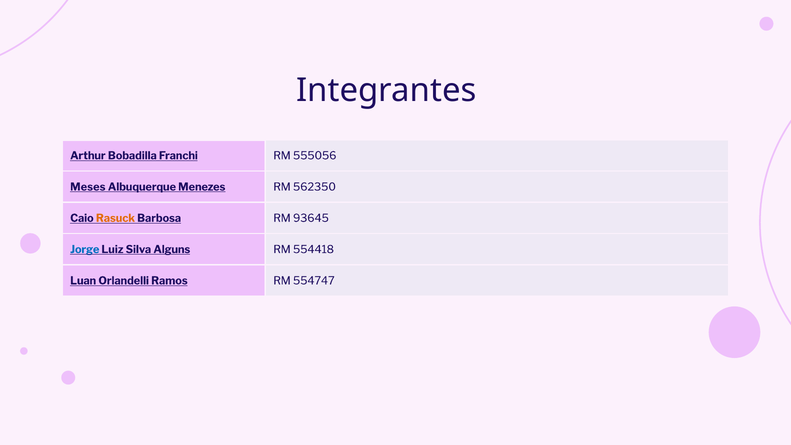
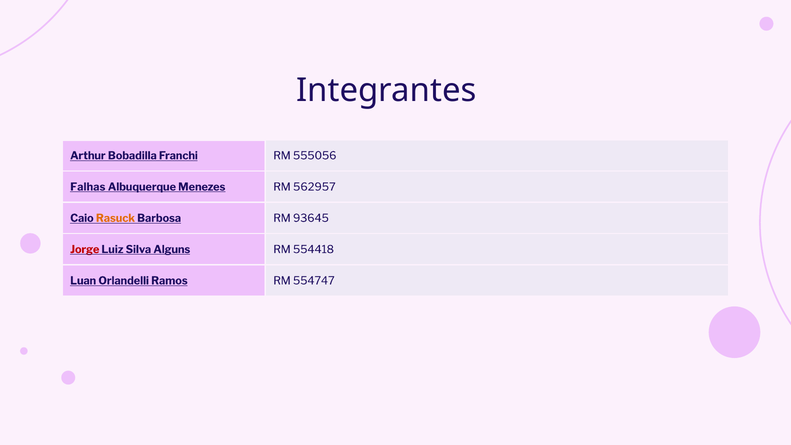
Meses: Meses -> Falhas (88, 187)
562350: 562350 -> 562957 (314, 187)
Jorge colour: blue -> red (85, 249)
